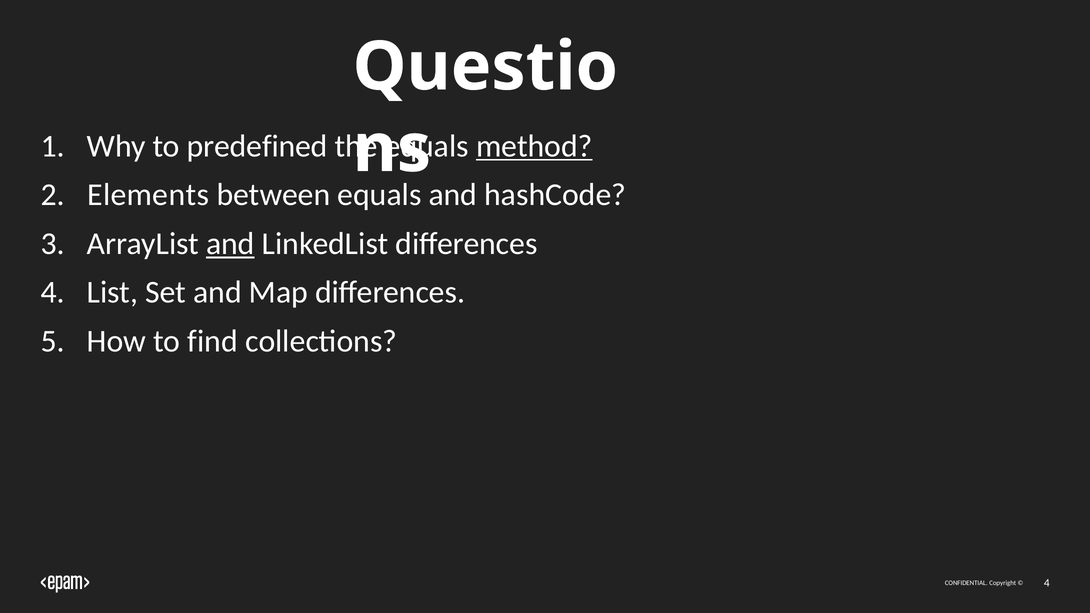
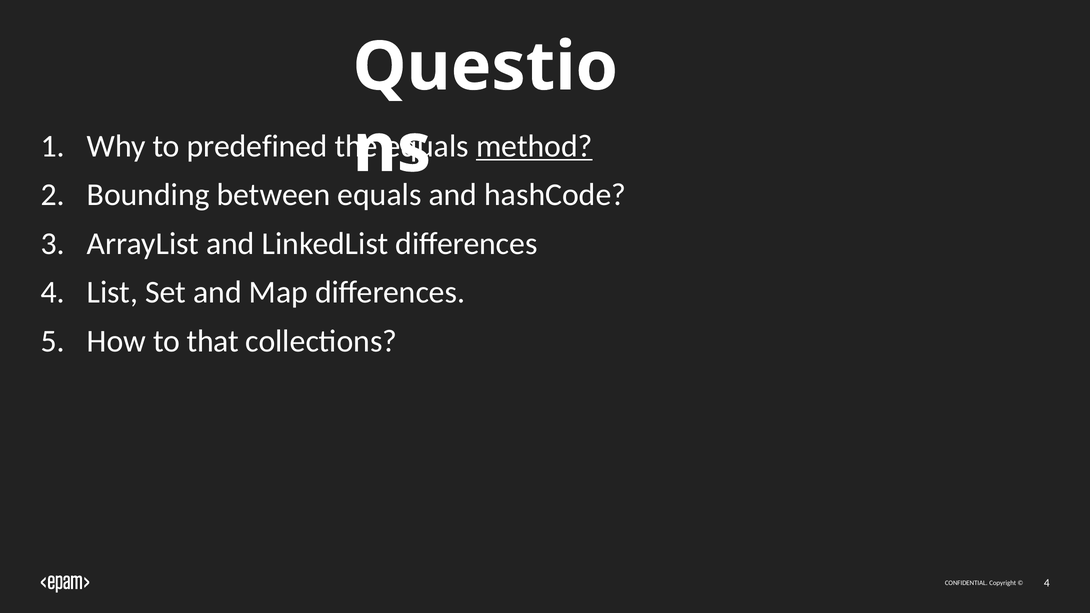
Elements: Elements -> Bounding (148, 195)
and underline: present -> none (230, 244)
find: find -> that (213, 341)
